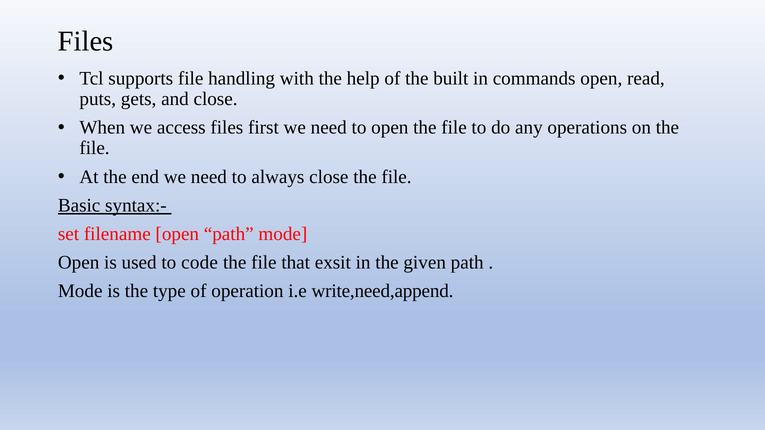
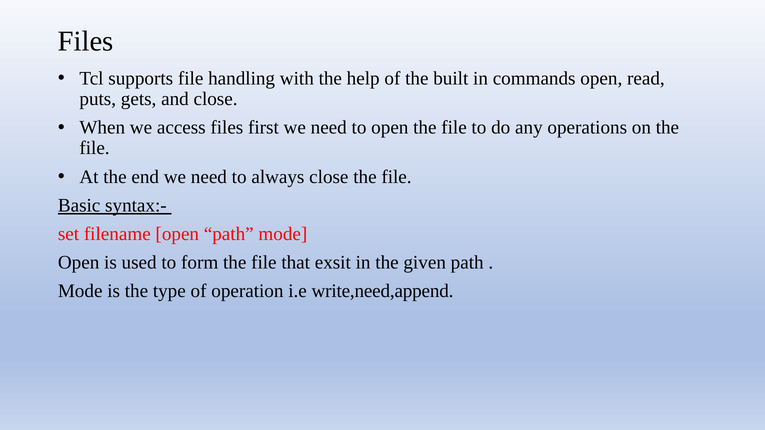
code: code -> form (200, 263)
